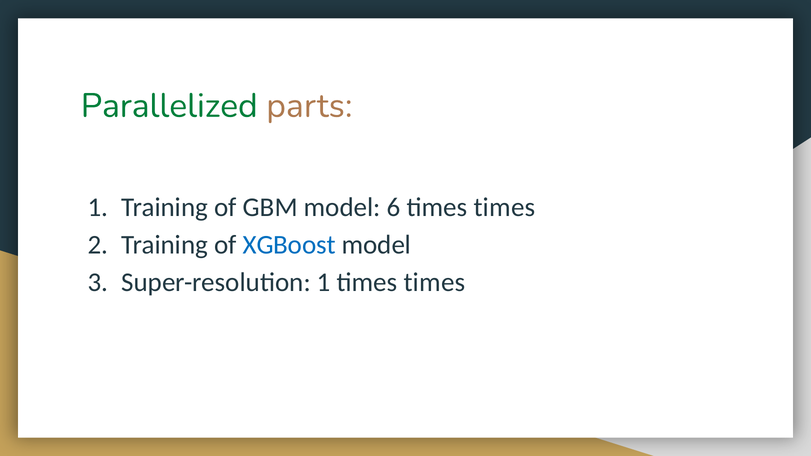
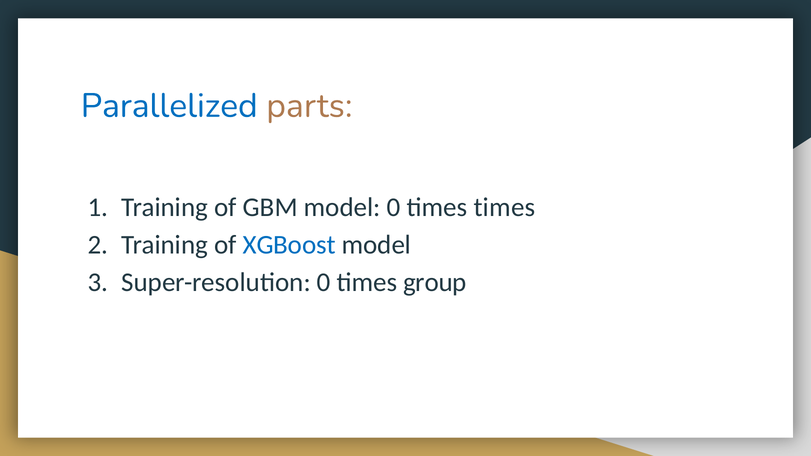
Parallelized colour: green -> blue (169, 106)
model 6: 6 -> 0 (394, 208)
Super-resolution 1: 1 -> 0 (324, 282)
times: times -> group (435, 282)
